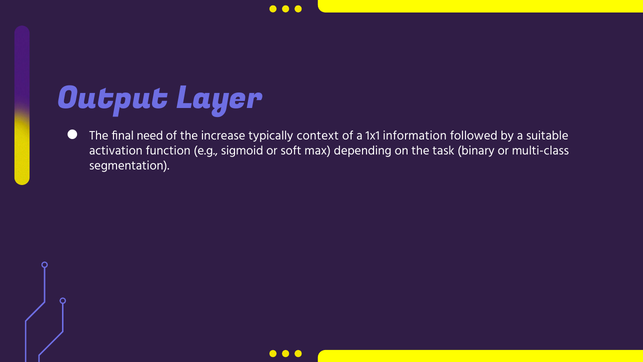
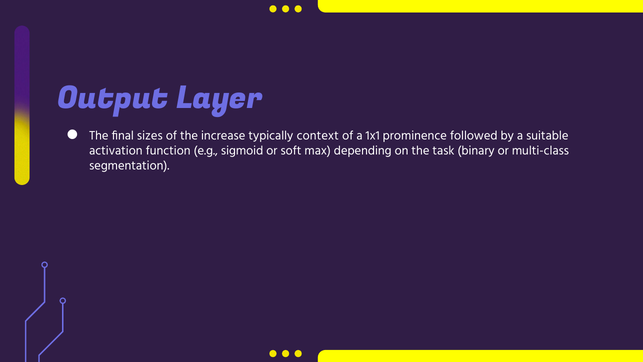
need: need -> sizes (150, 135)
information: information -> prominence (415, 135)
